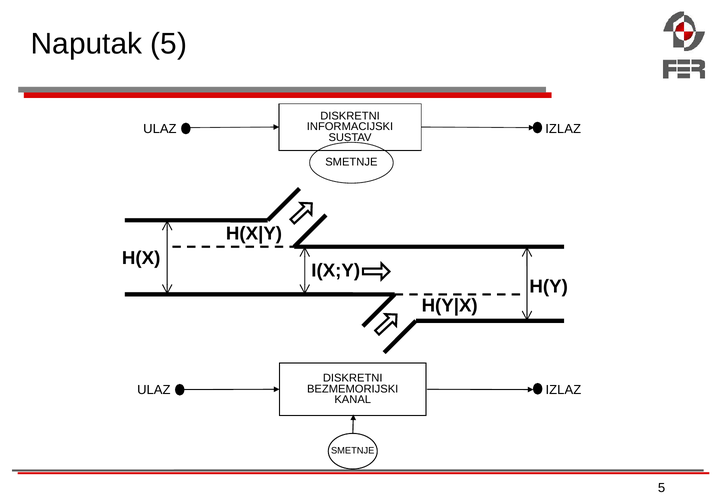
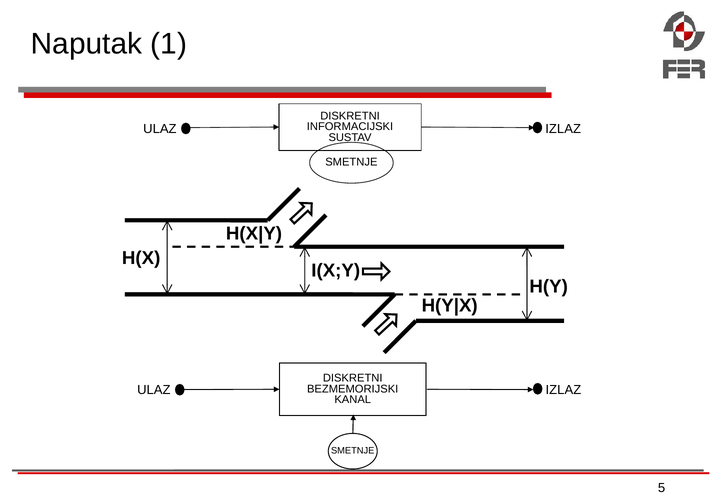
Naputak 5: 5 -> 1 (169, 44)
